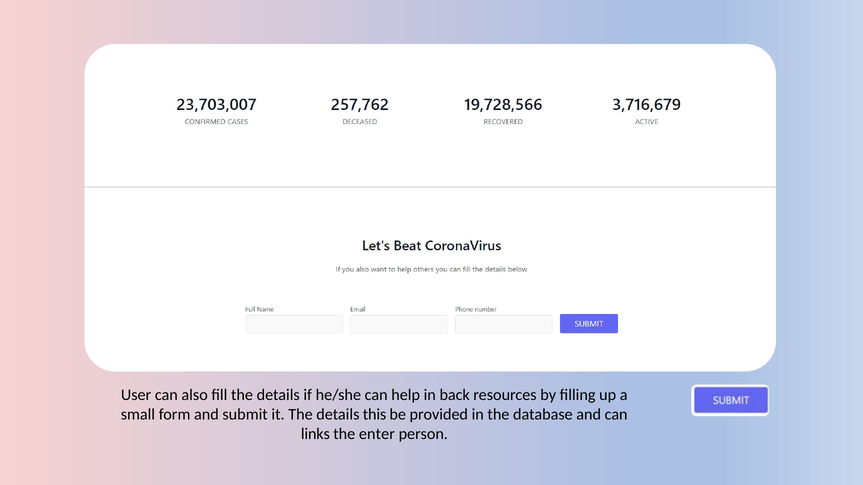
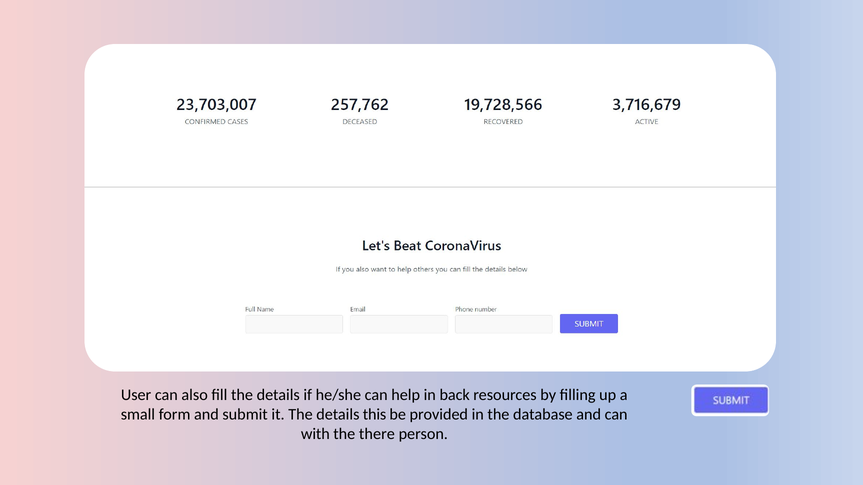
links: links -> with (315, 434)
enter: enter -> there (377, 434)
